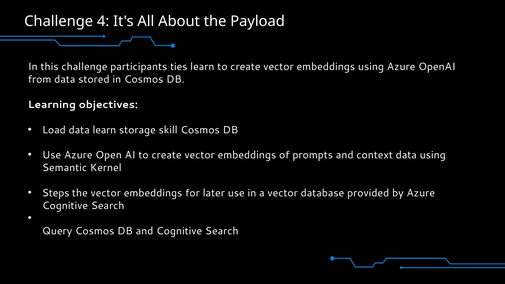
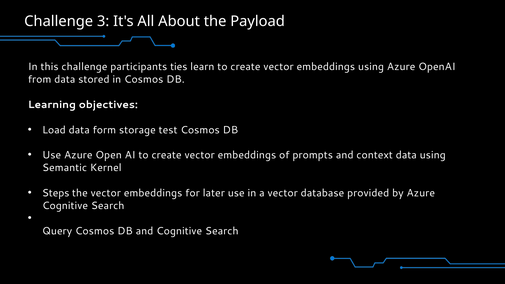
4: 4 -> 3 (103, 21)
data learn: learn -> form (104, 130)
skill: skill -> test (168, 130)
